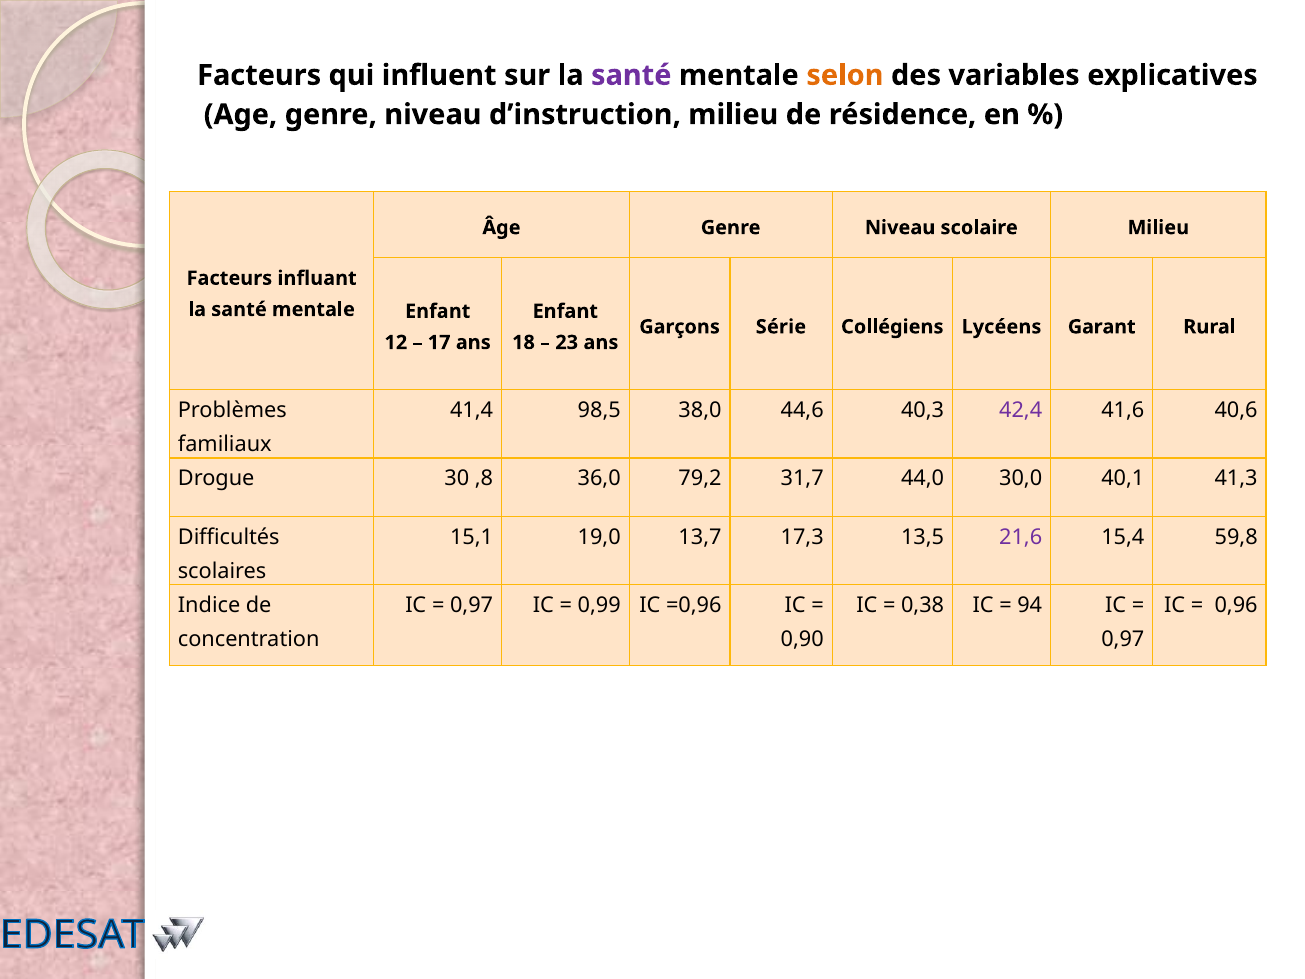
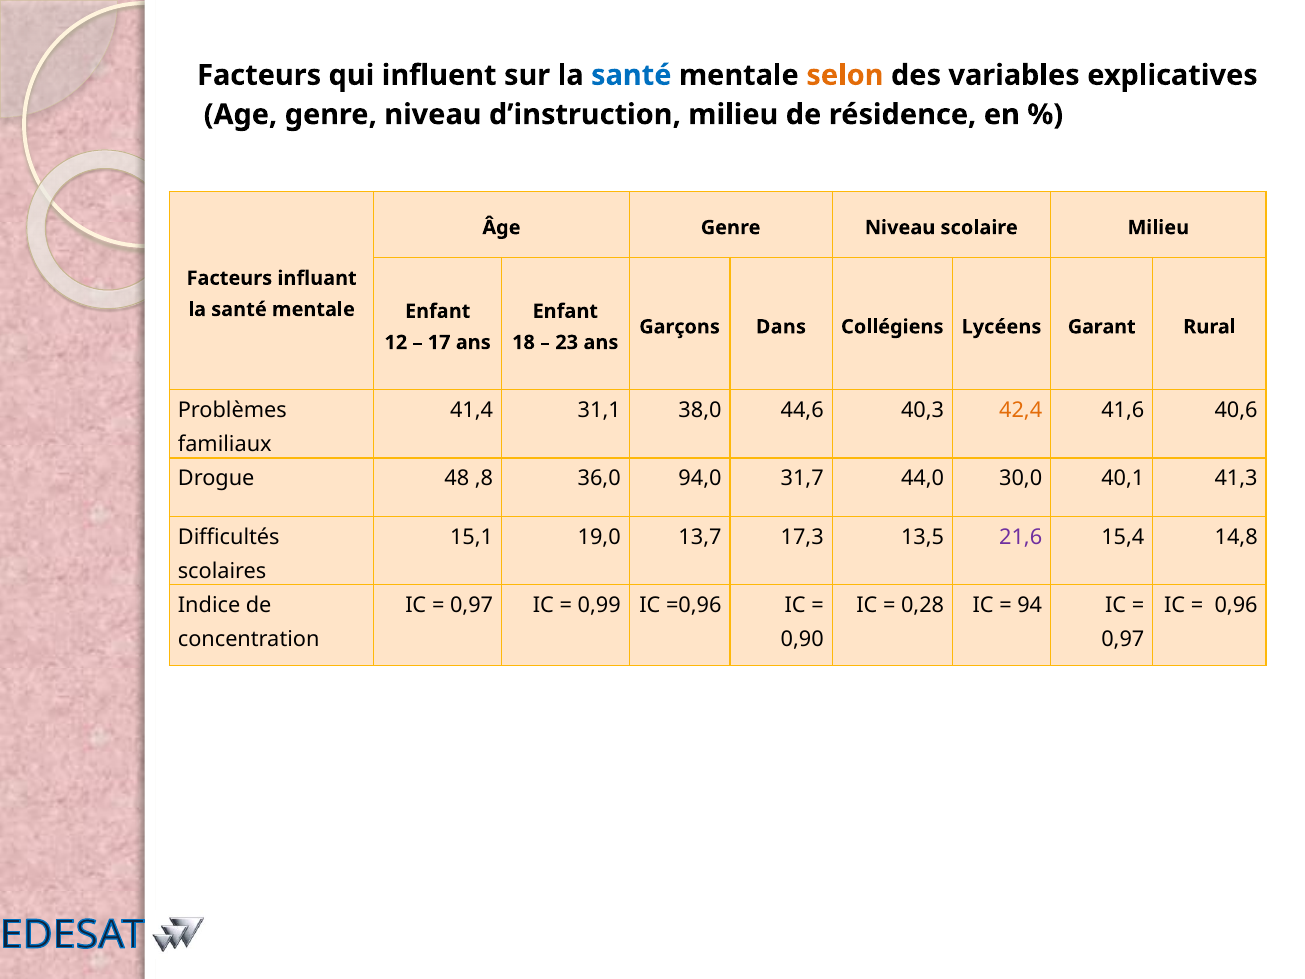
santé colour: purple -> blue (631, 75)
Série: Série -> Dans (781, 327)
98,5: 98,5 -> 31,1 (599, 410)
42,4 colour: purple -> orange (1021, 410)
30: 30 -> 48 (457, 478)
79,2: 79,2 -> 94,0 (700, 478)
59,8: 59,8 -> 14,8 (1236, 537)
0,38: 0,38 -> 0,28 (923, 605)
